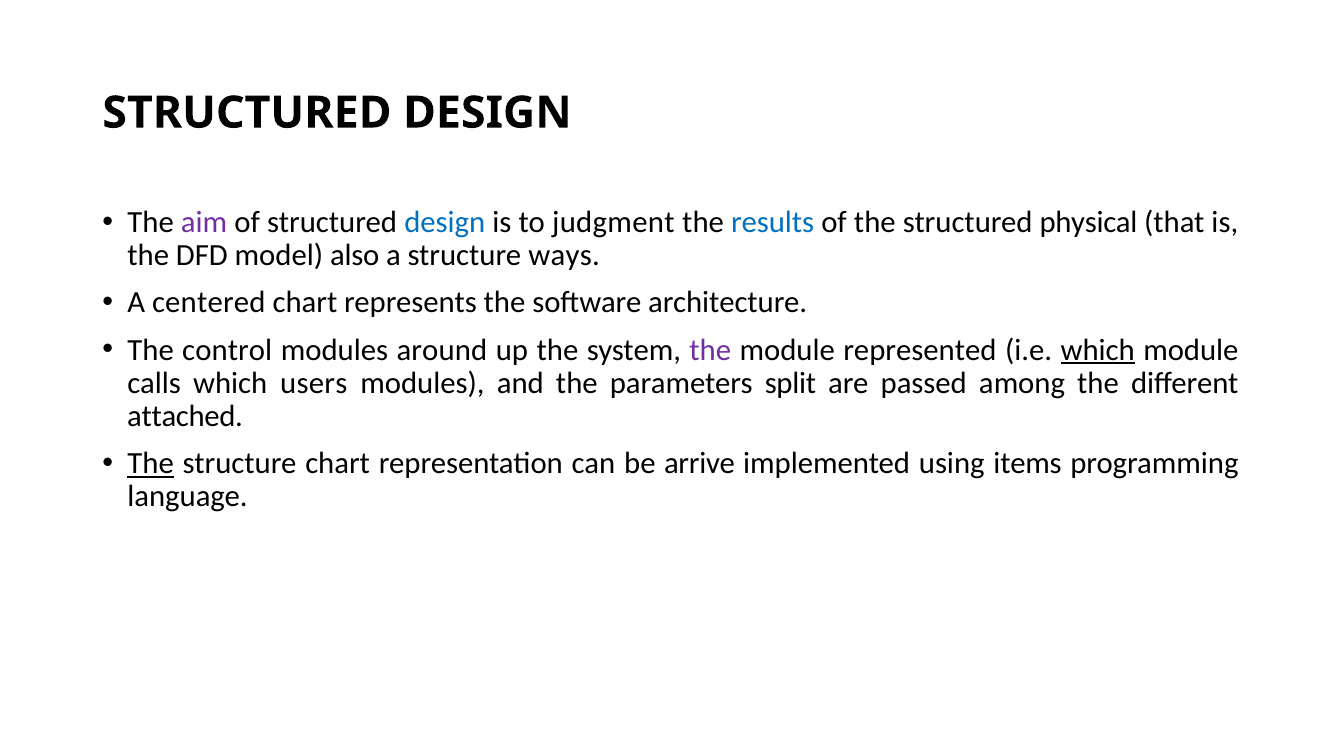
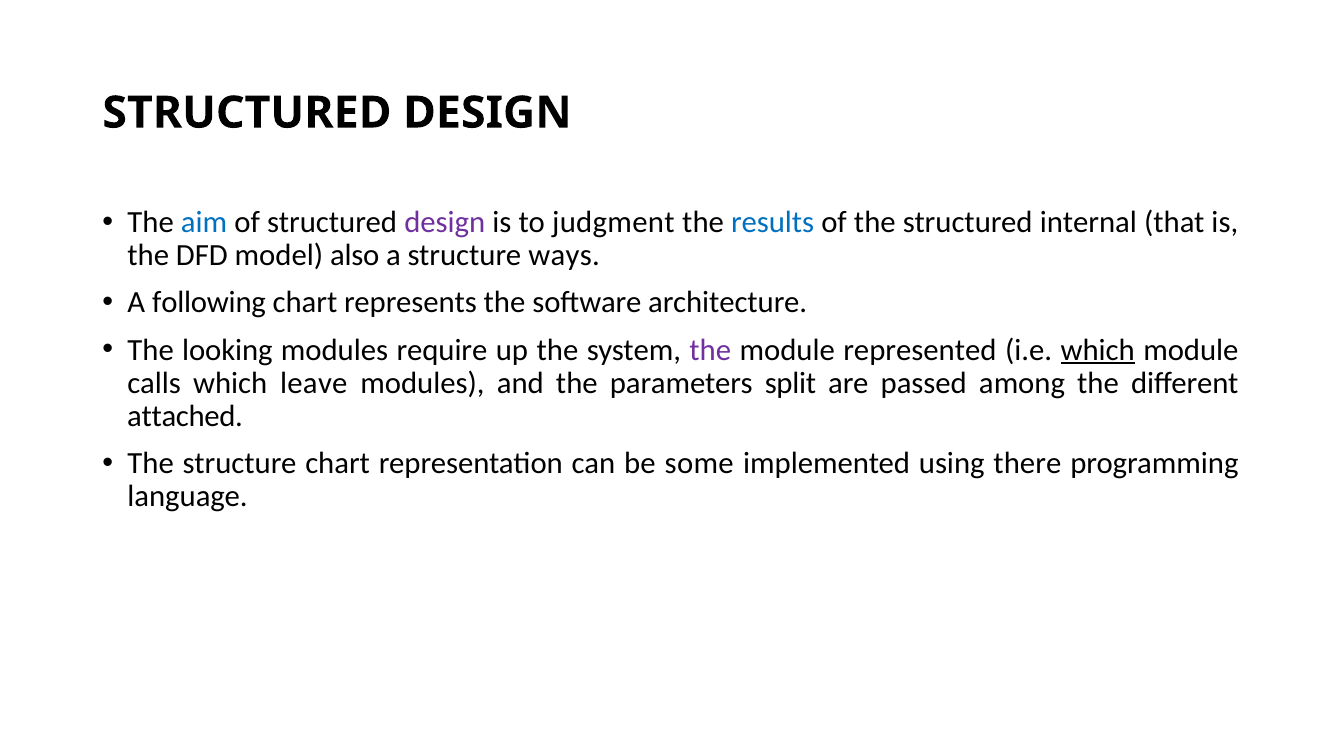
aim colour: purple -> blue (204, 222)
design colour: blue -> purple (445, 222)
physical: physical -> internal (1088, 222)
centered: centered -> following (209, 303)
control: control -> looking (227, 350)
around: around -> require (442, 350)
users: users -> leave (314, 383)
The underline: present -> none (151, 463)
arrive: arrive -> some (699, 463)
items: items -> there (1027, 463)
